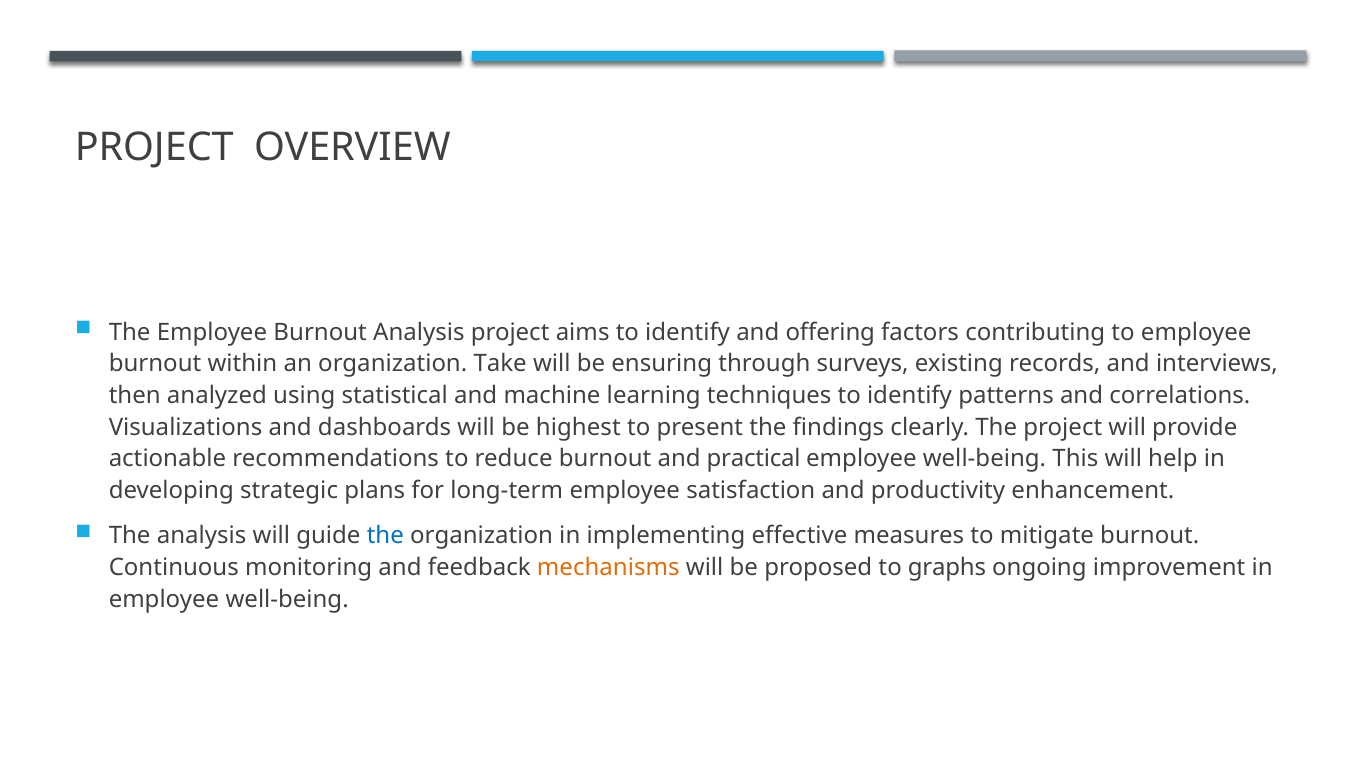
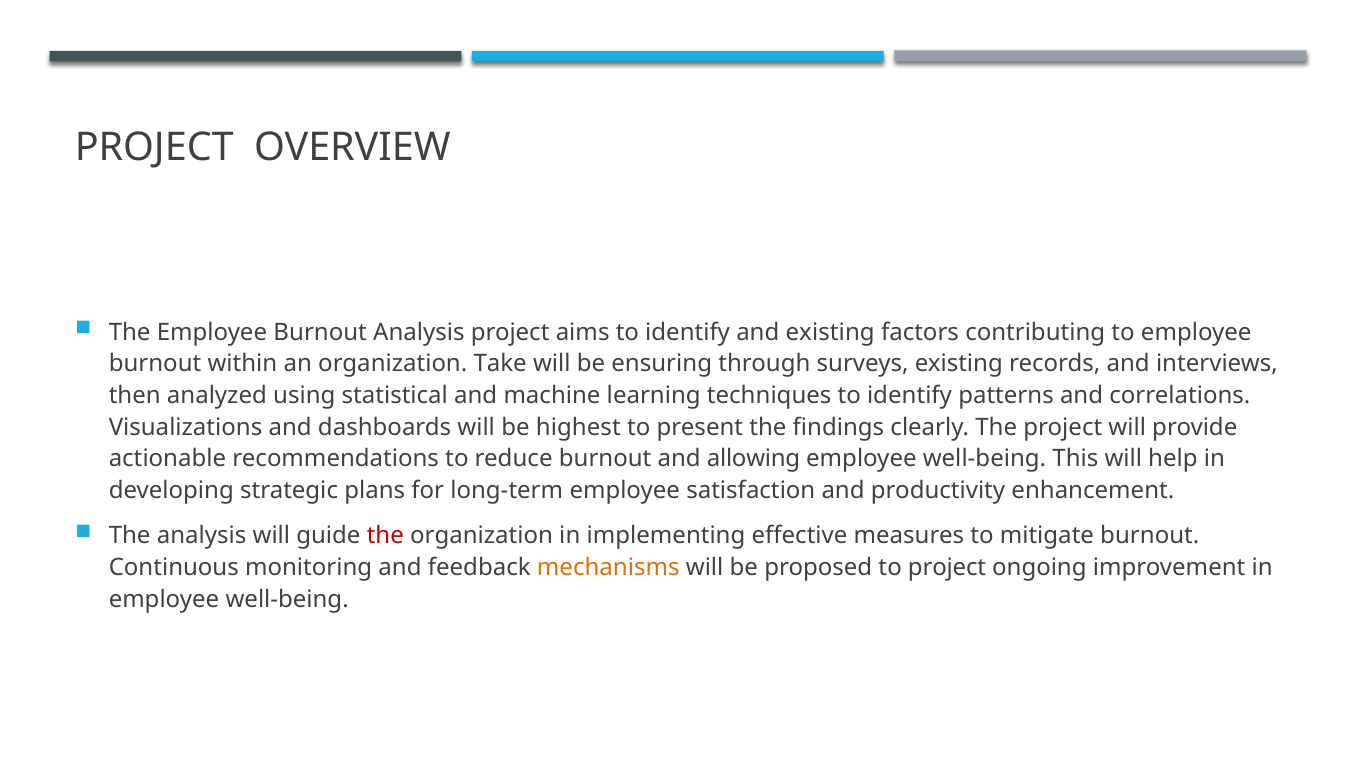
and offering: offering -> existing (830, 332)
practical: practical -> allowing (754, 459)
the colour: blue -> red (385, 536)
to graphs: graphs -> project (947, 567)
